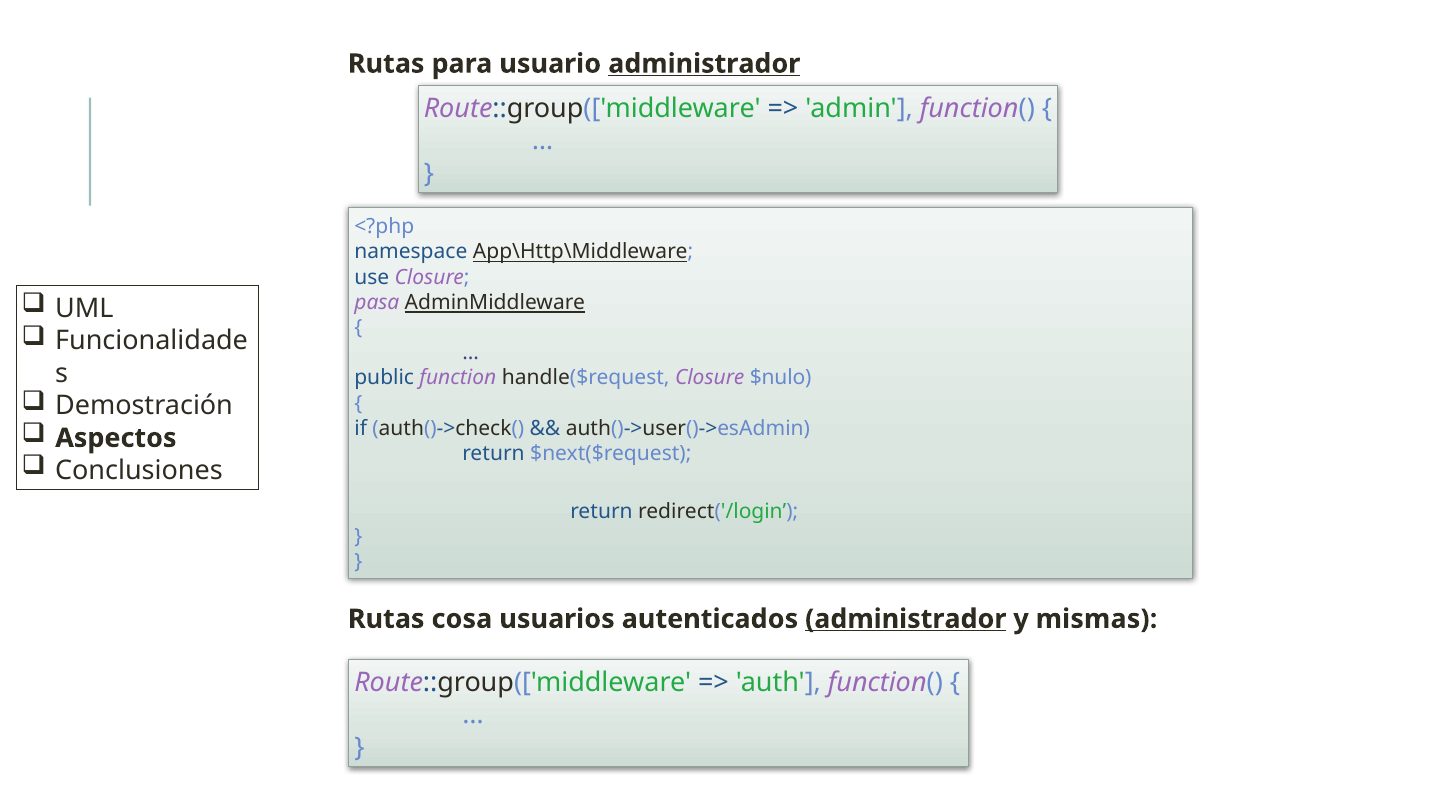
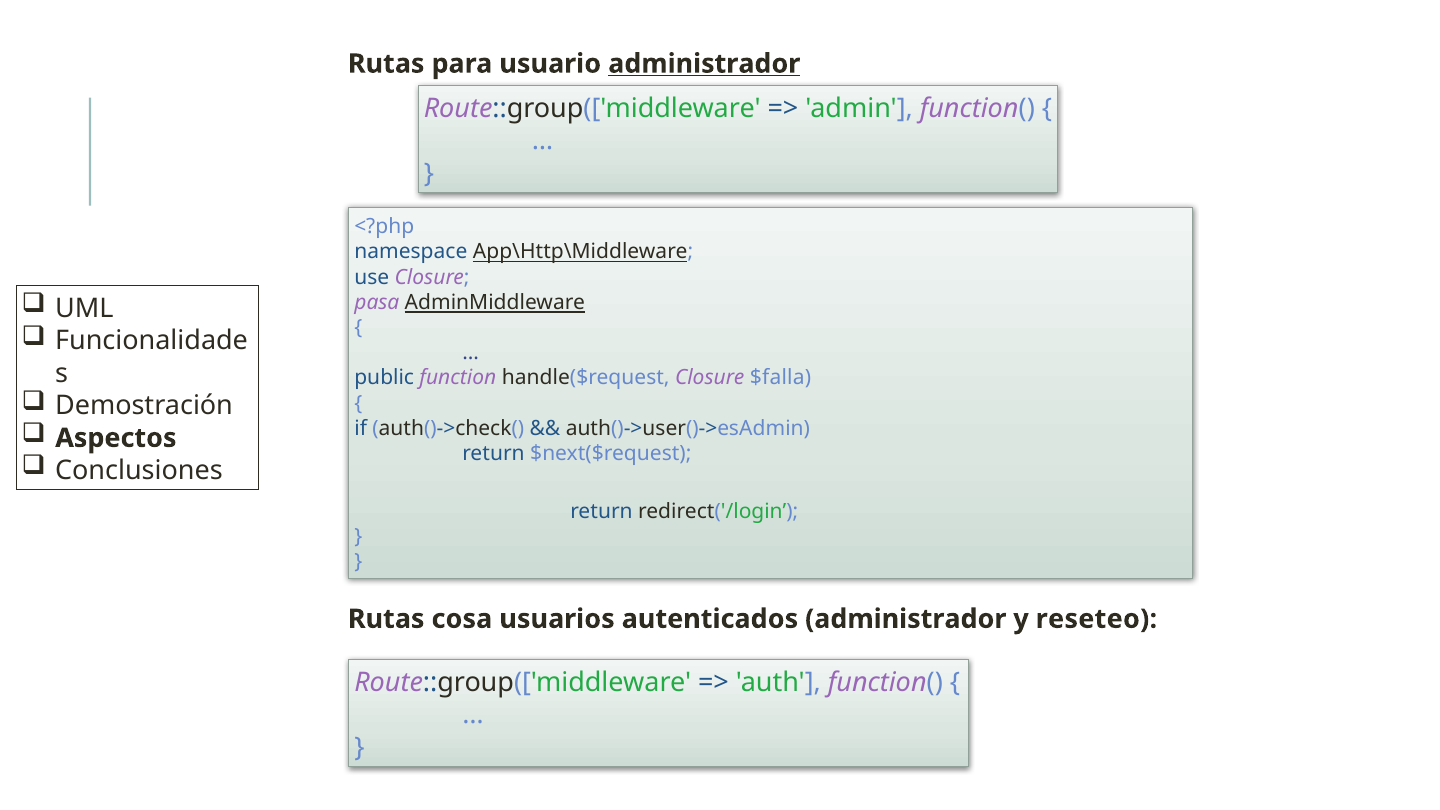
$nulo: $nulo -> $falla (780, 378)
administrador underline: present -> none (906, 619)
mismas: mismas -> reseteo (1096, 619)
